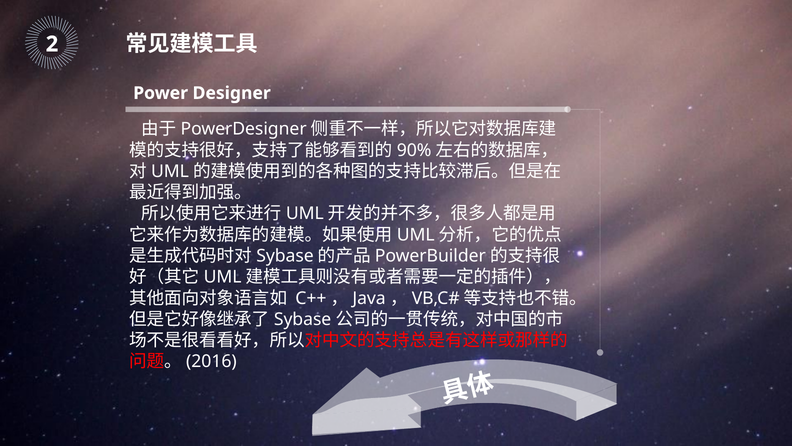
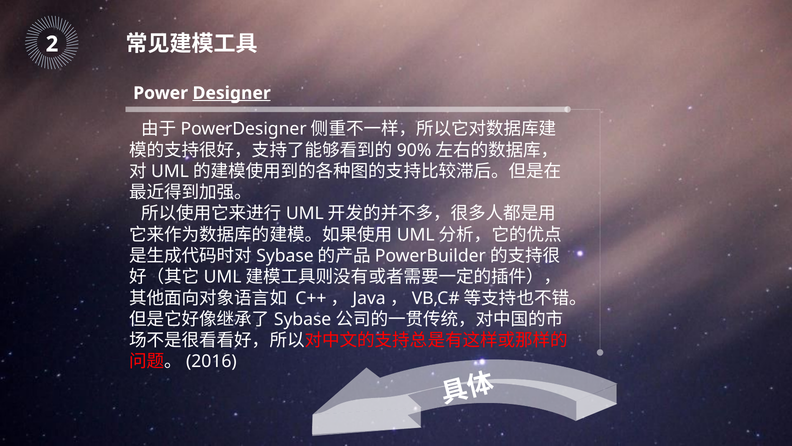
Designer underline: none -> present (232, 93)
